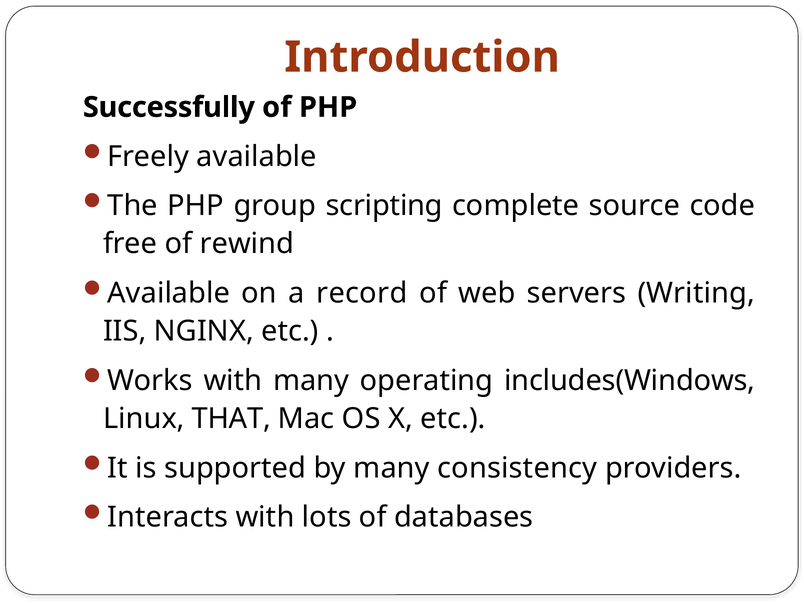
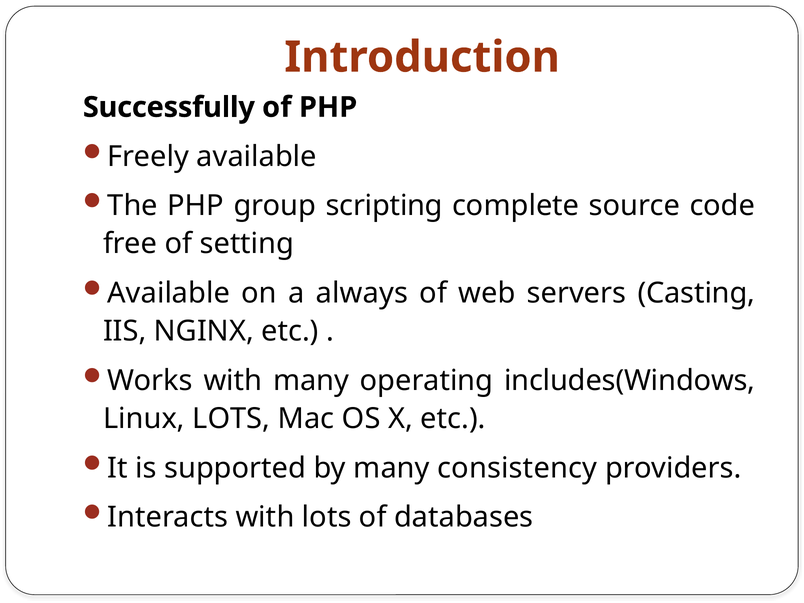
rewind: rewind -> setting (247, 244)
record: record -> always (362, 293)
Writing: Writing -> Casting (696, 293)
Linux THAT: THAT -> LOTS (231, 419)
